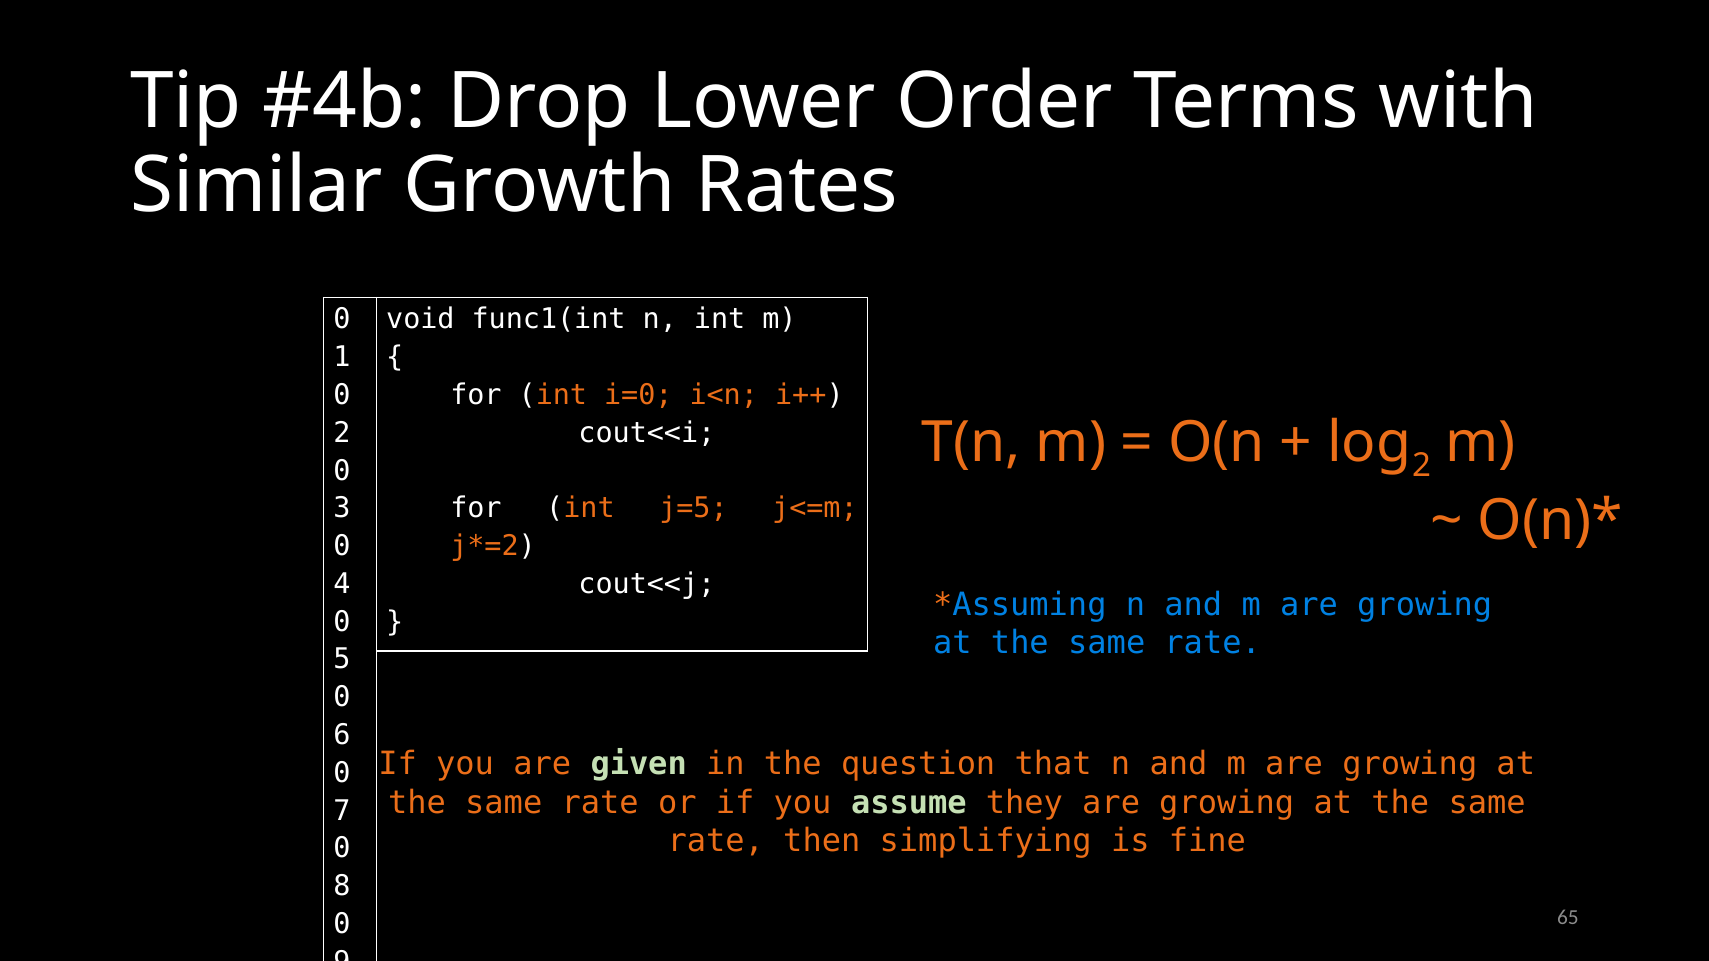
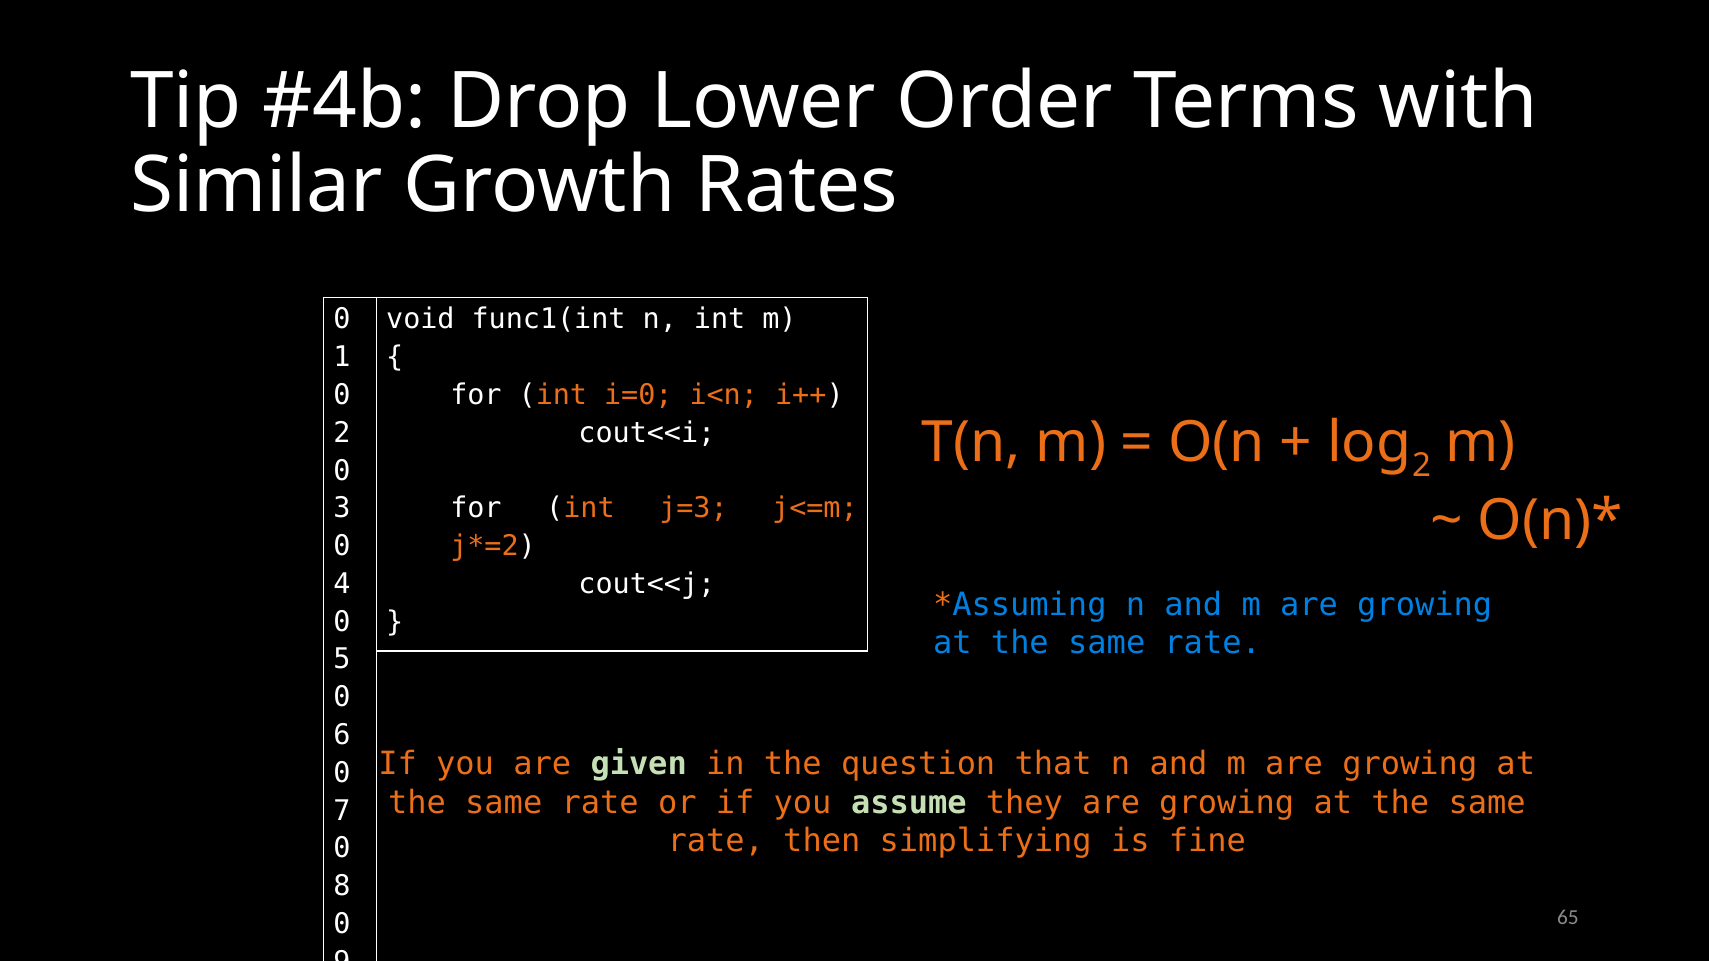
j=5: j=5 -> j=3 (693, 509)
